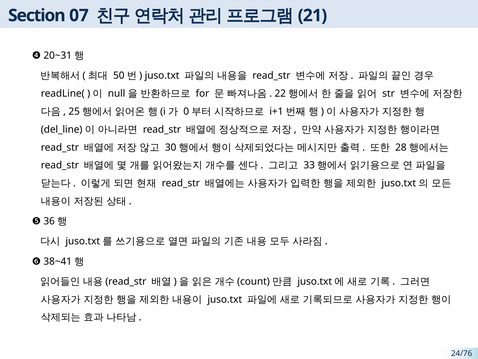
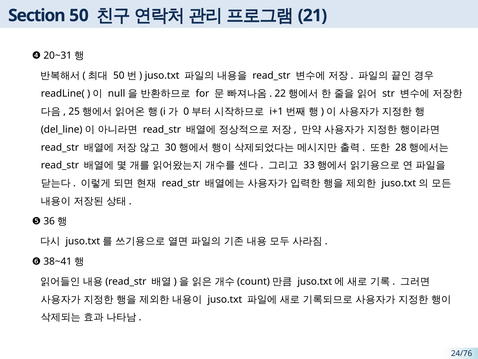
07: 07 -> 50 (79, 15)
